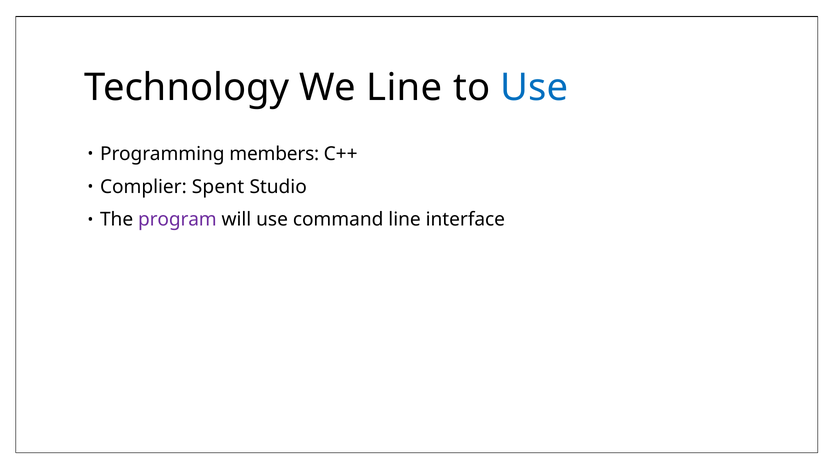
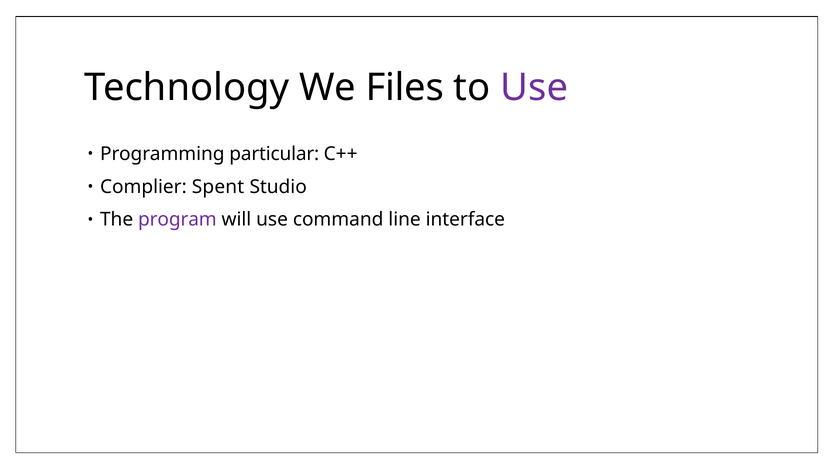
We Line: Line -> Files (405, 88)
Use colour: blue -> purple (534, 88)
members: members -> particular (274, 154)
